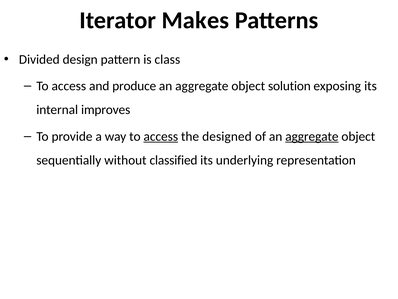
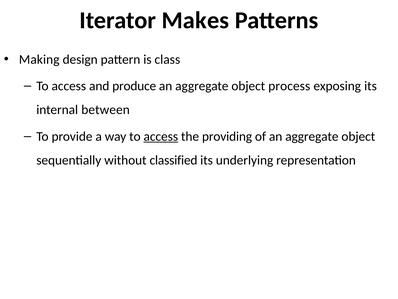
Divided: Divided -> Making (39, 59)
solution: solution -> process (289, 86)
improves: improves -> between (106, 110)
designed: designed -> providing (227, 136)
aggregate underline: present -> none (312, 136)
